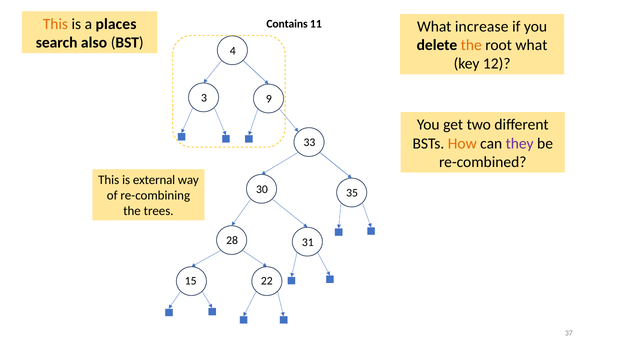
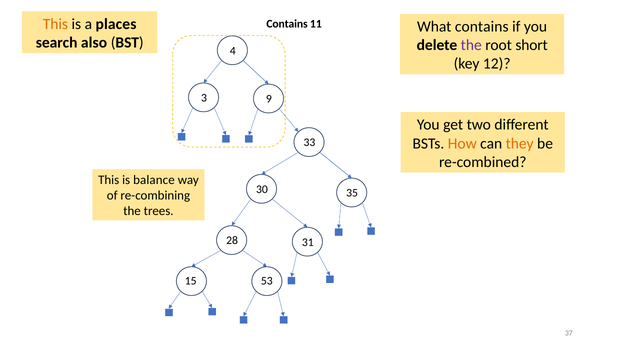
What increase: increase -> contains (482, 27)
the colour: orange -> purple (471, 45)
root what: what -> short (532, 45)
they colour: purple -> orange (520, 143)
external: external -> balance (154, 180)
22: 22 -> 53 (267, 281)
